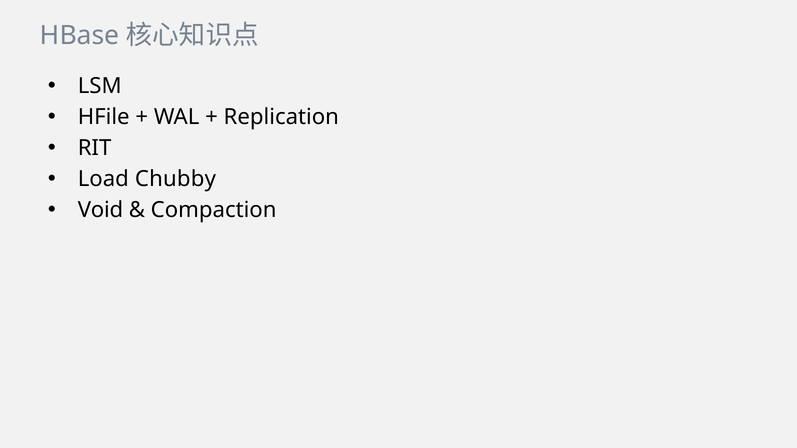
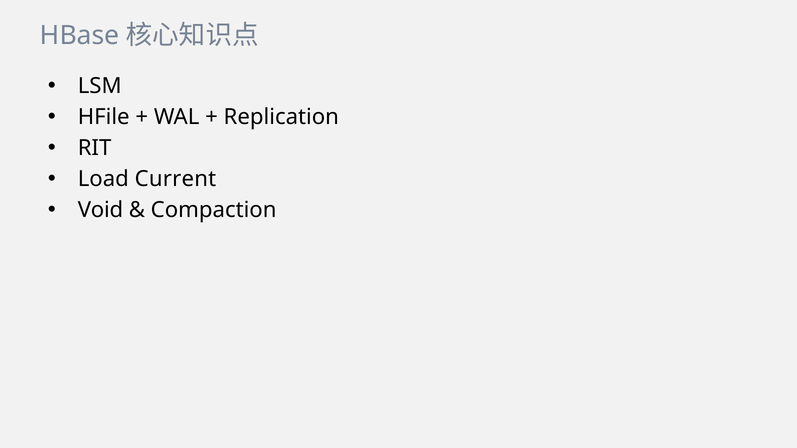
Chubby: Chubby -> Current (175, 179)
